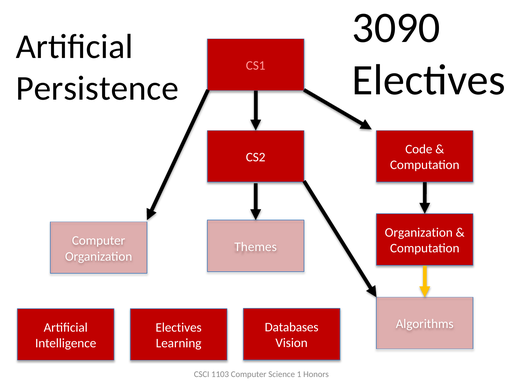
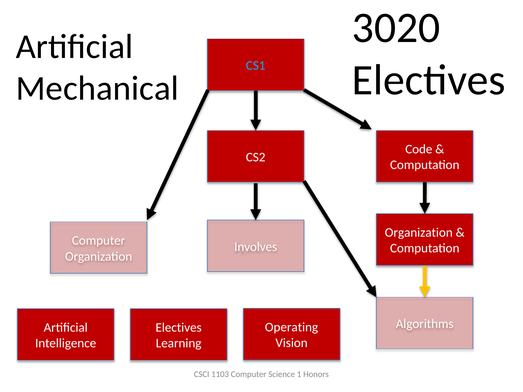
3090: 3090 -> 3020 (396, 28)
CS1 colour: pink -> light blue (256, 66)
Persistence: Persistence -> Mechanical (97, 89)
Themes: Themes -> Involves (256, 247)
Databases: Databases -> Operating (292, 327)
